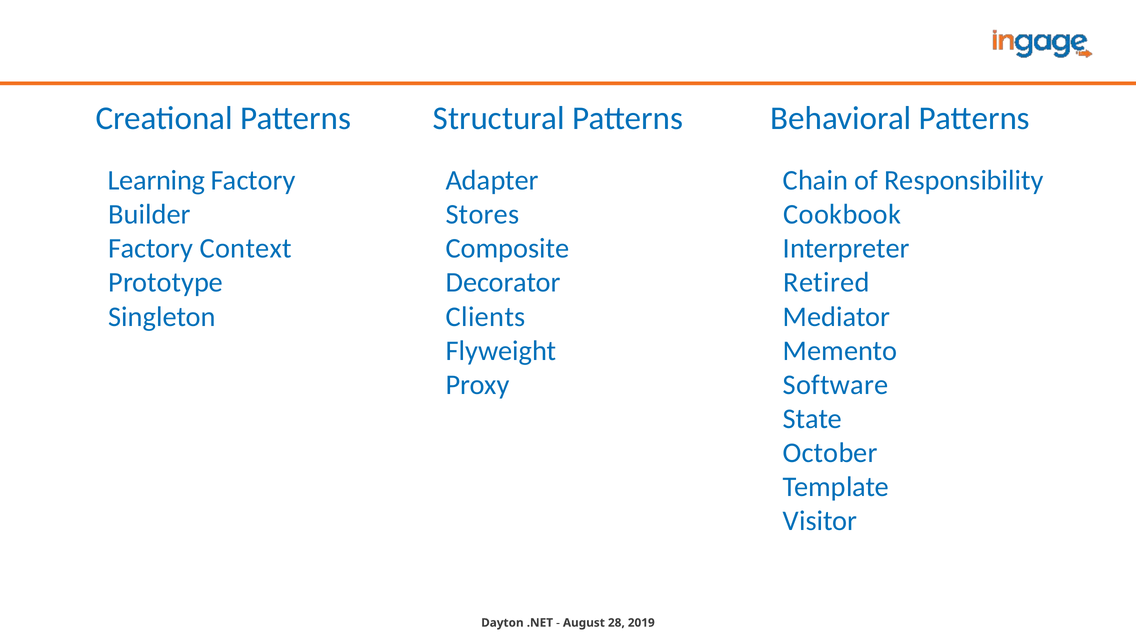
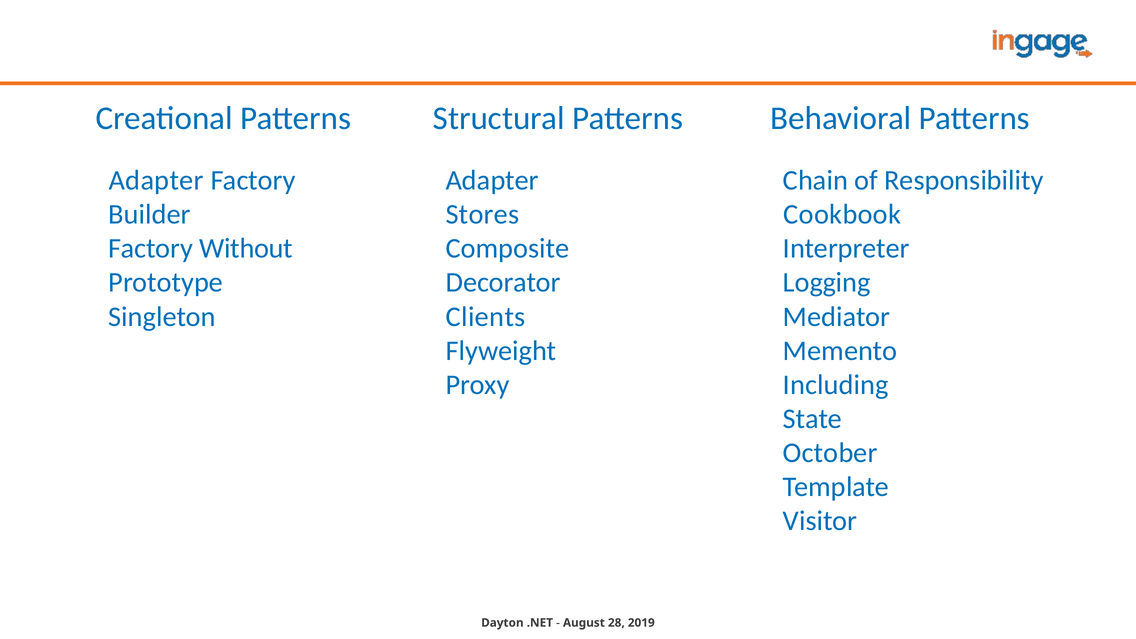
Learning: Learning -> Adapter (156, 180)
Context: Context -> Without (246, 248)
Retired: Retired -> Logging (827, 283)
Software: Software -> Including (836, 385)
